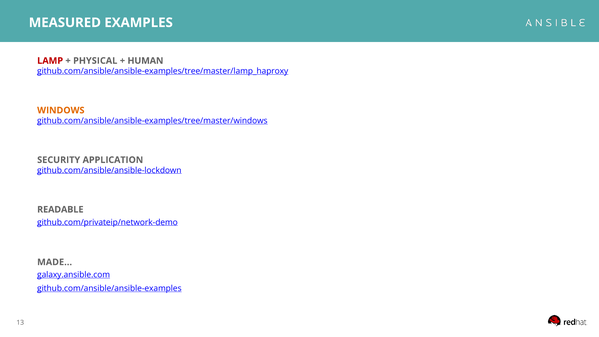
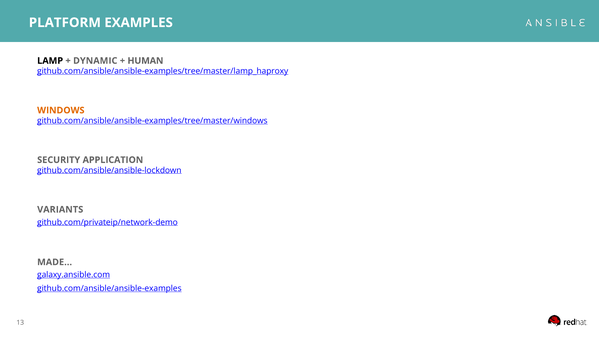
MEASURED: MEASURED -> PLATFORM (65, 23)
LAMP colour: red -> black (50, 61)
PHYSICAL: PHYSICAL -> DYNAMIC (95, 61)
READABLE: READABLE -> VARIANTS (60, 210)
